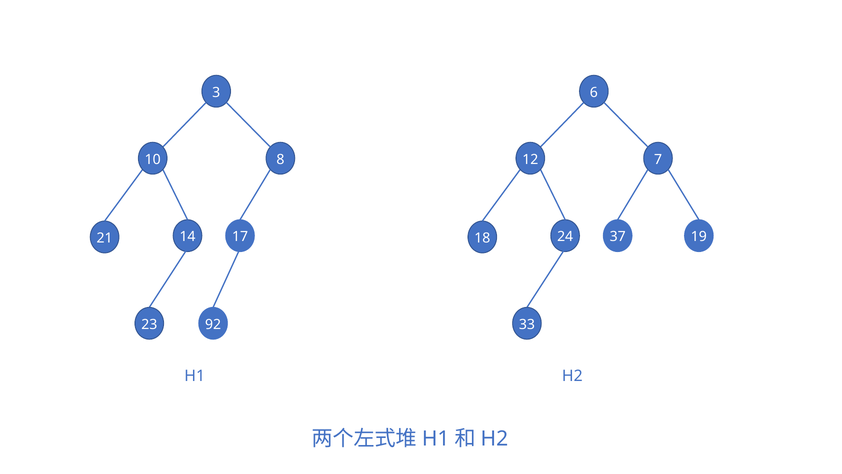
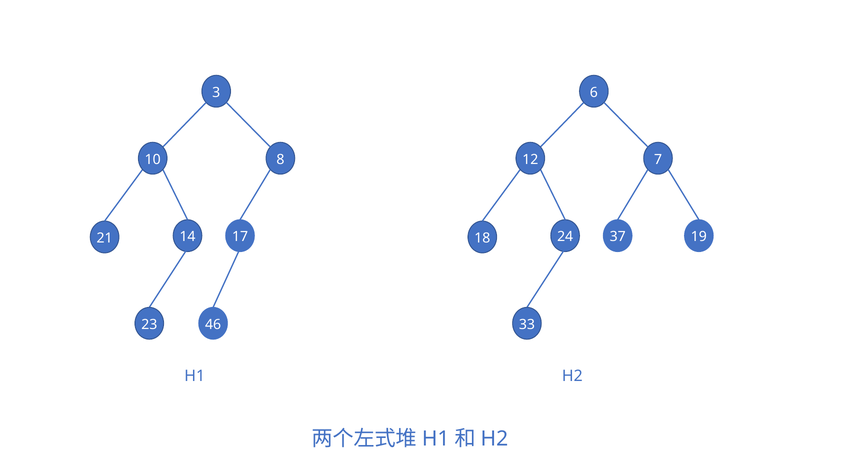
92: 92 -> 46 (213, 324)
